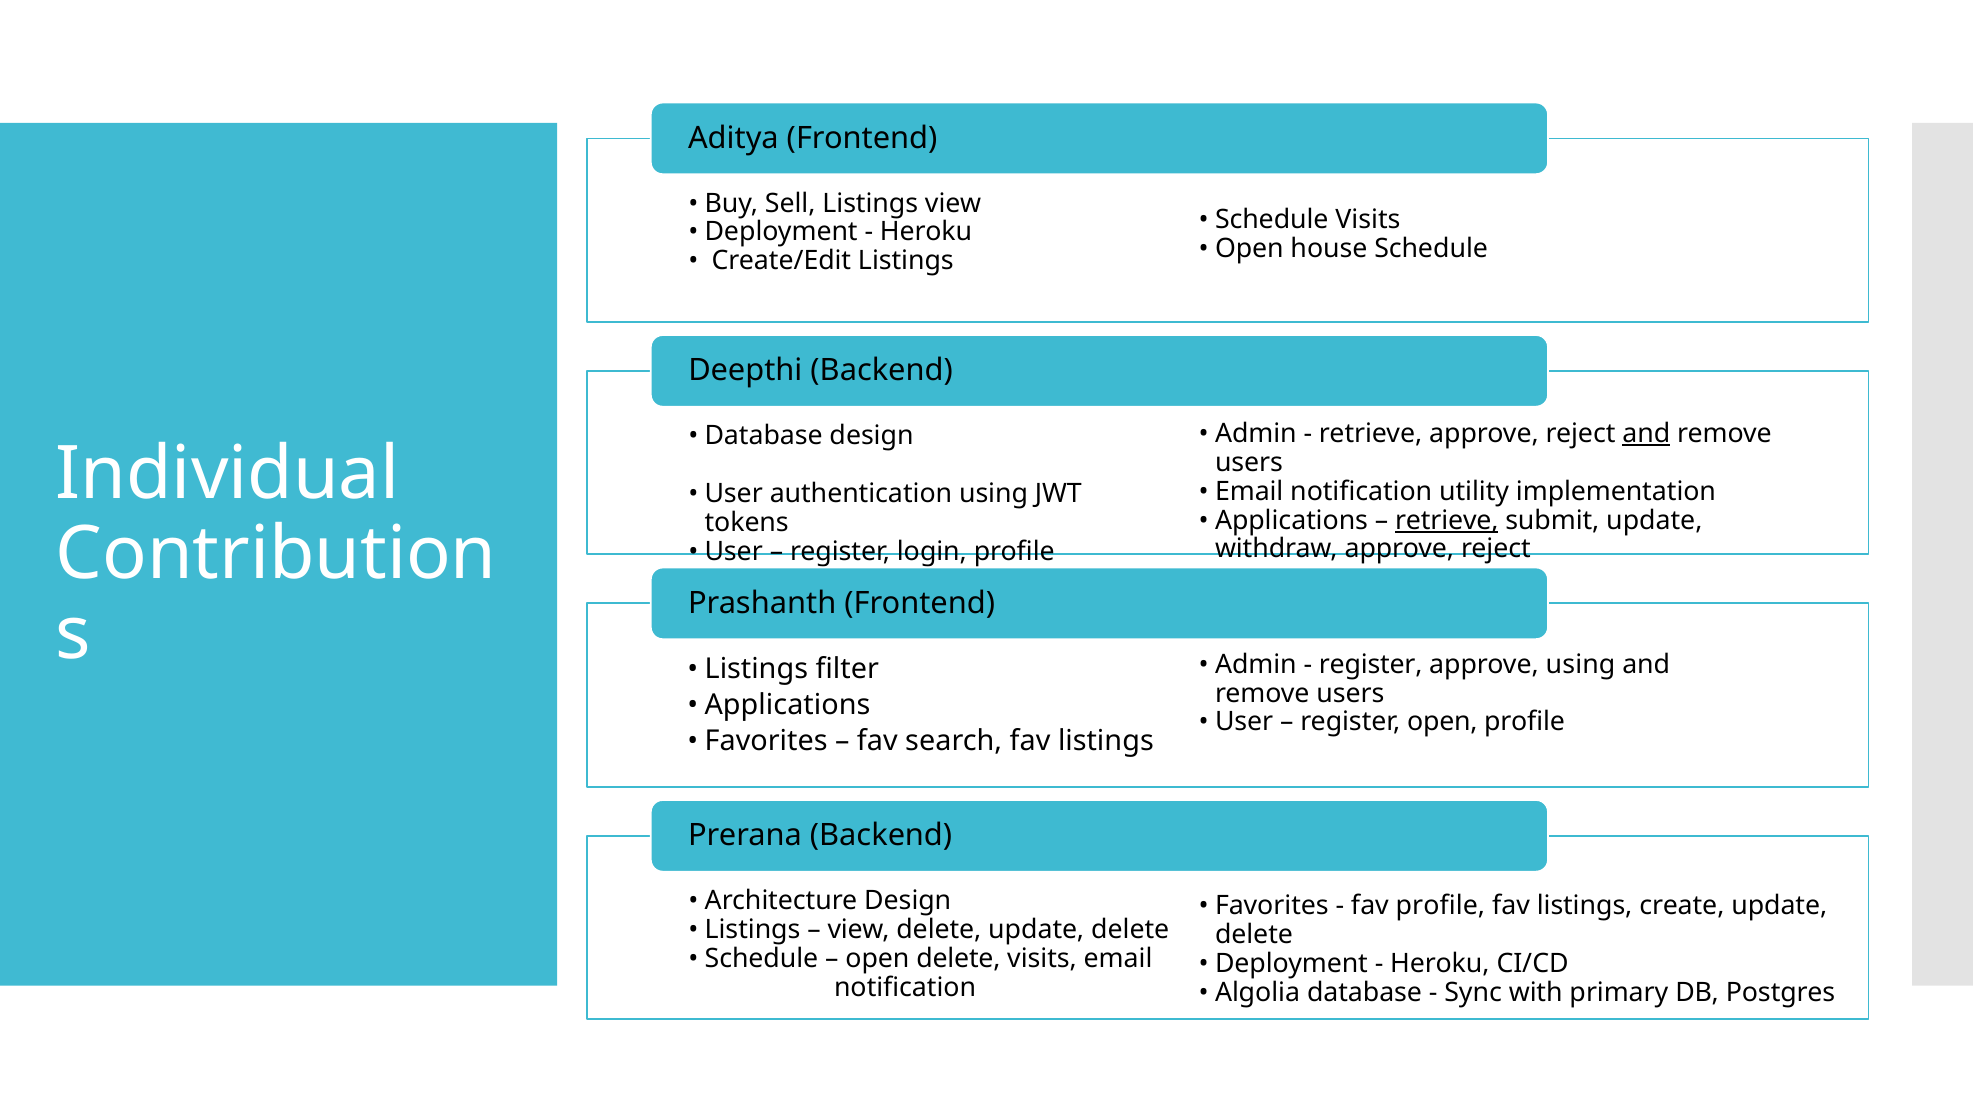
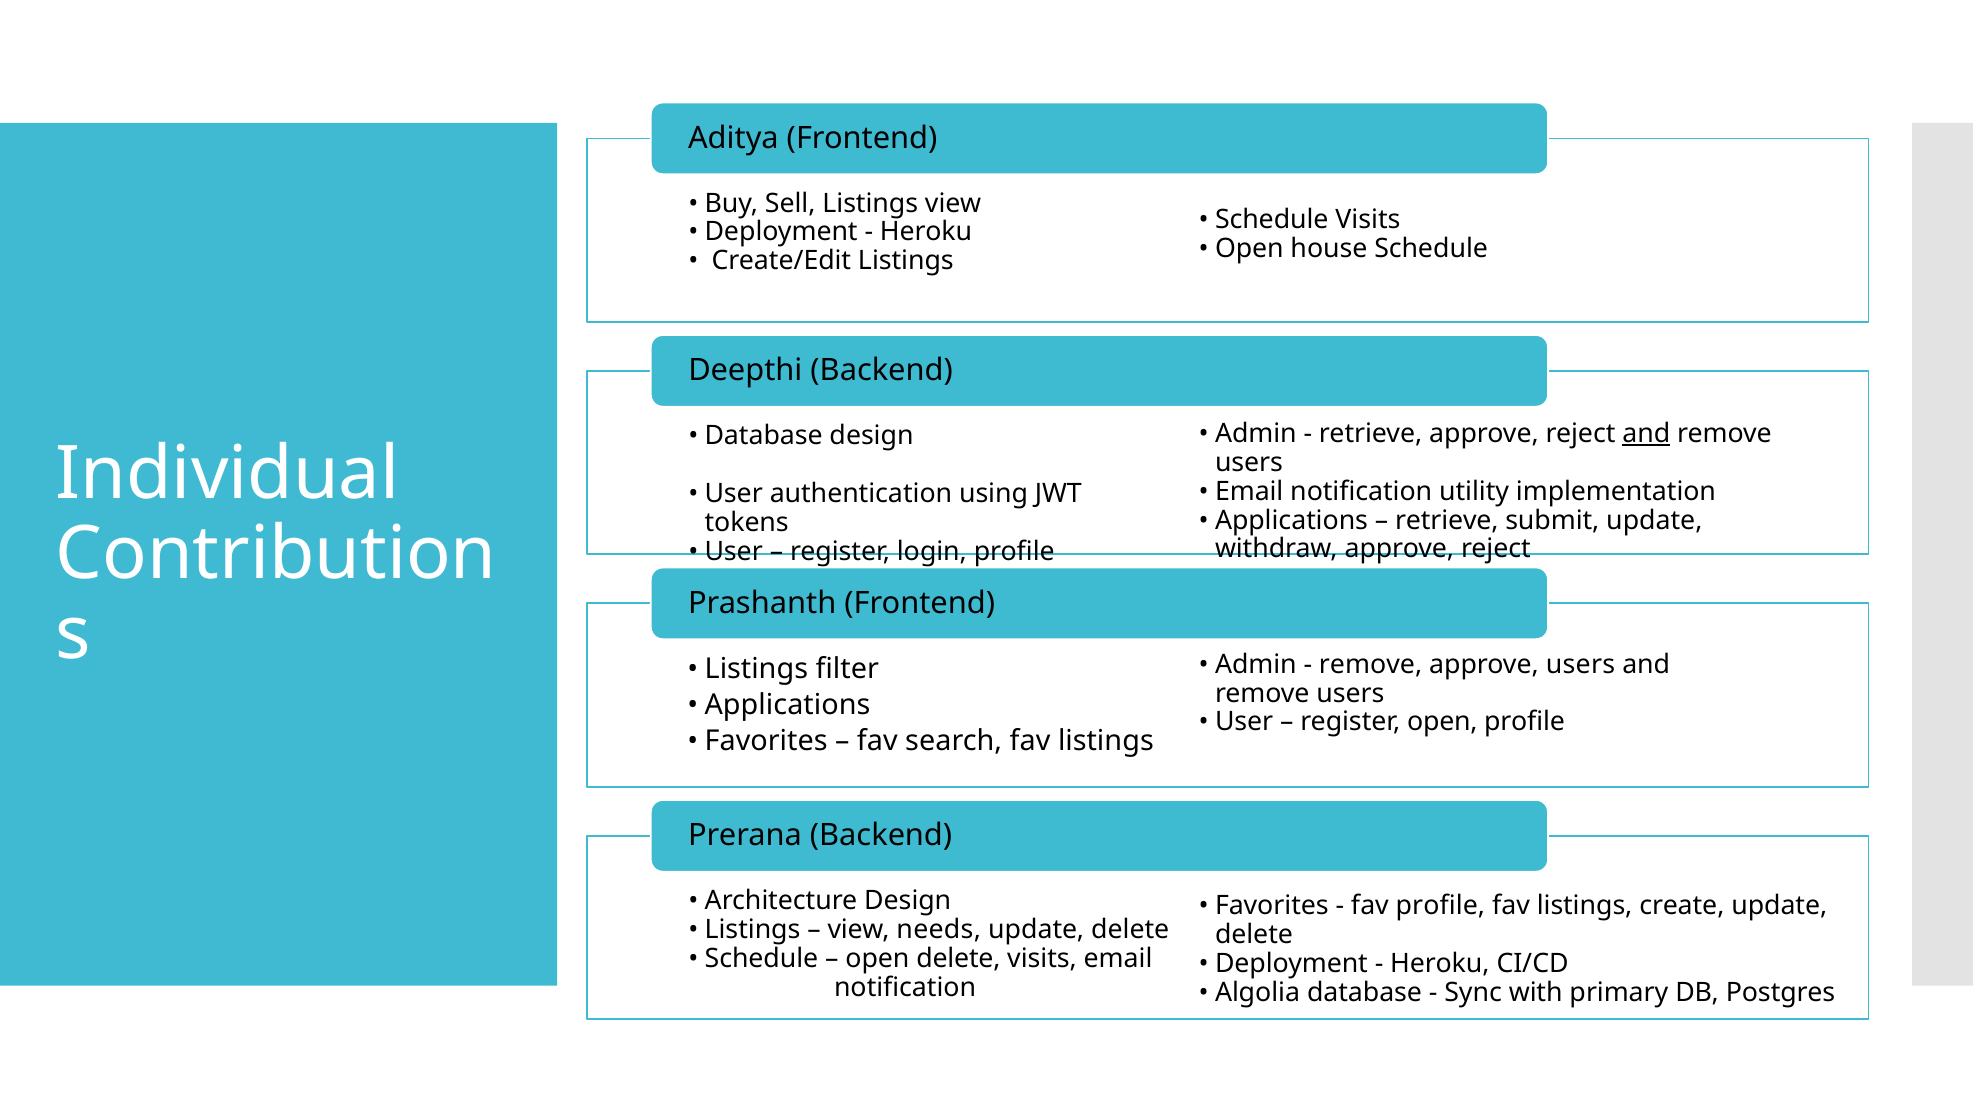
retrieve underline: present -> none (1447, 520)
register: register -> remove (1371, 664)
approve using: using -> users (1580, 664)
view delete: delete -> needs (939, 929)
